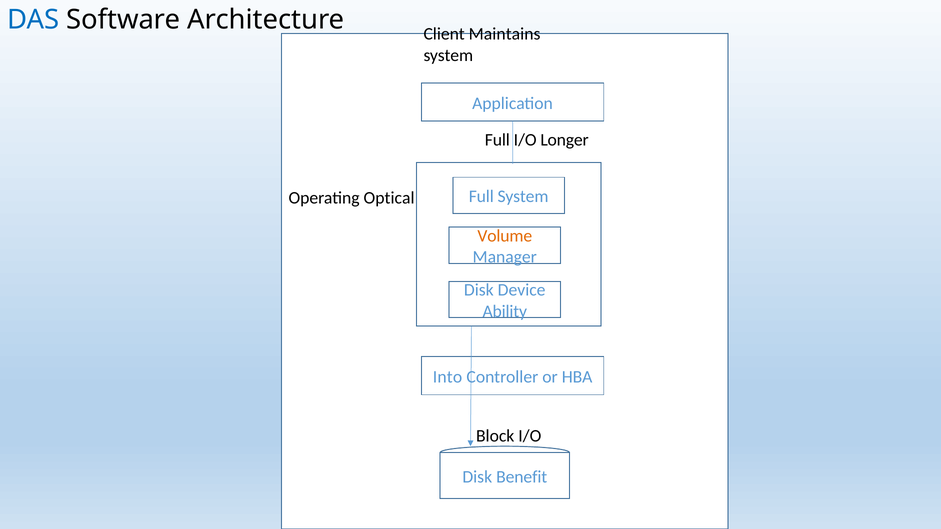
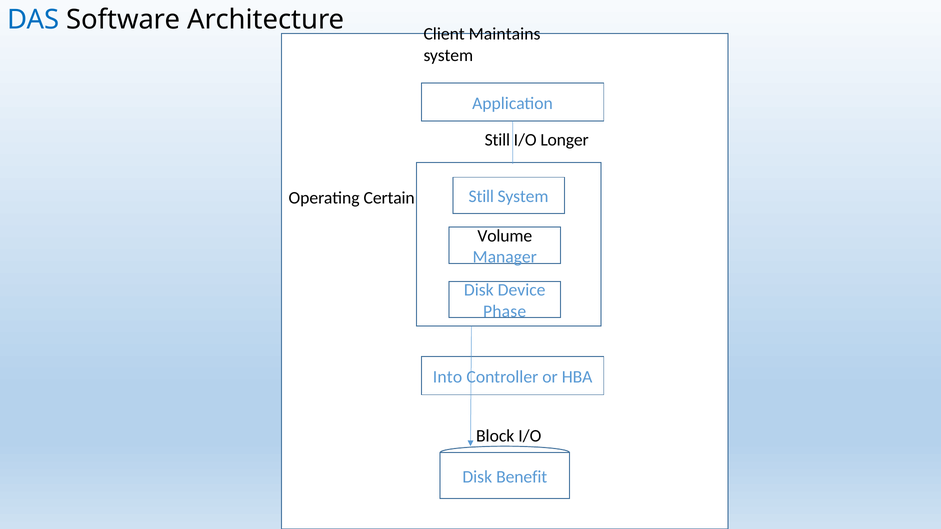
Full: Full -> Still (497, 140)
Full: Full -> Still (481, 197)
Optical: Optical -> Certain (389, 198)
Volume colour: orange -> black (505, 236)
Ability: Ability -> Phase (505, 311)
